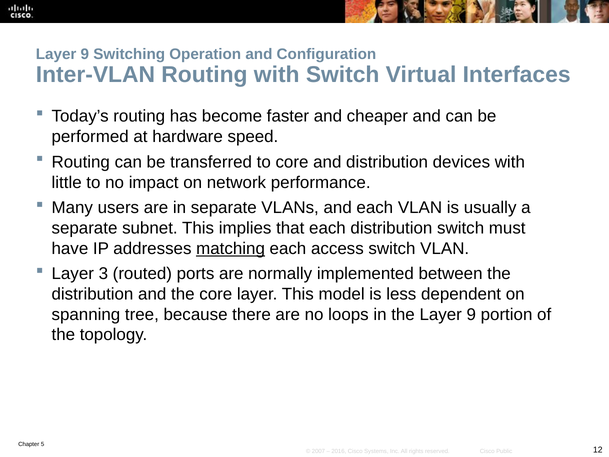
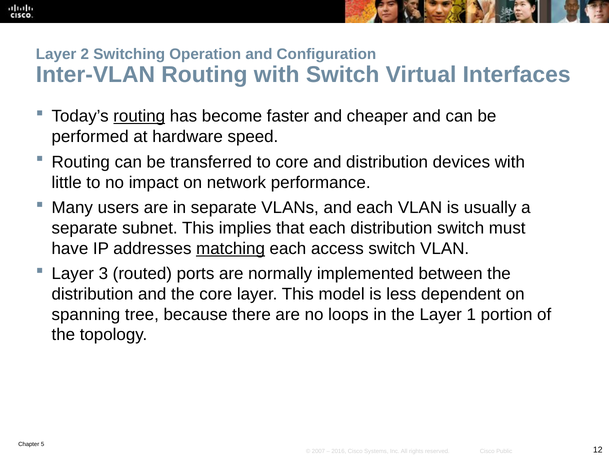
9: 9 -> 2 (85, 54)
routing underline: none -> present (139, 116)
the Layer 9: 9 -> 1 (471, 314)
